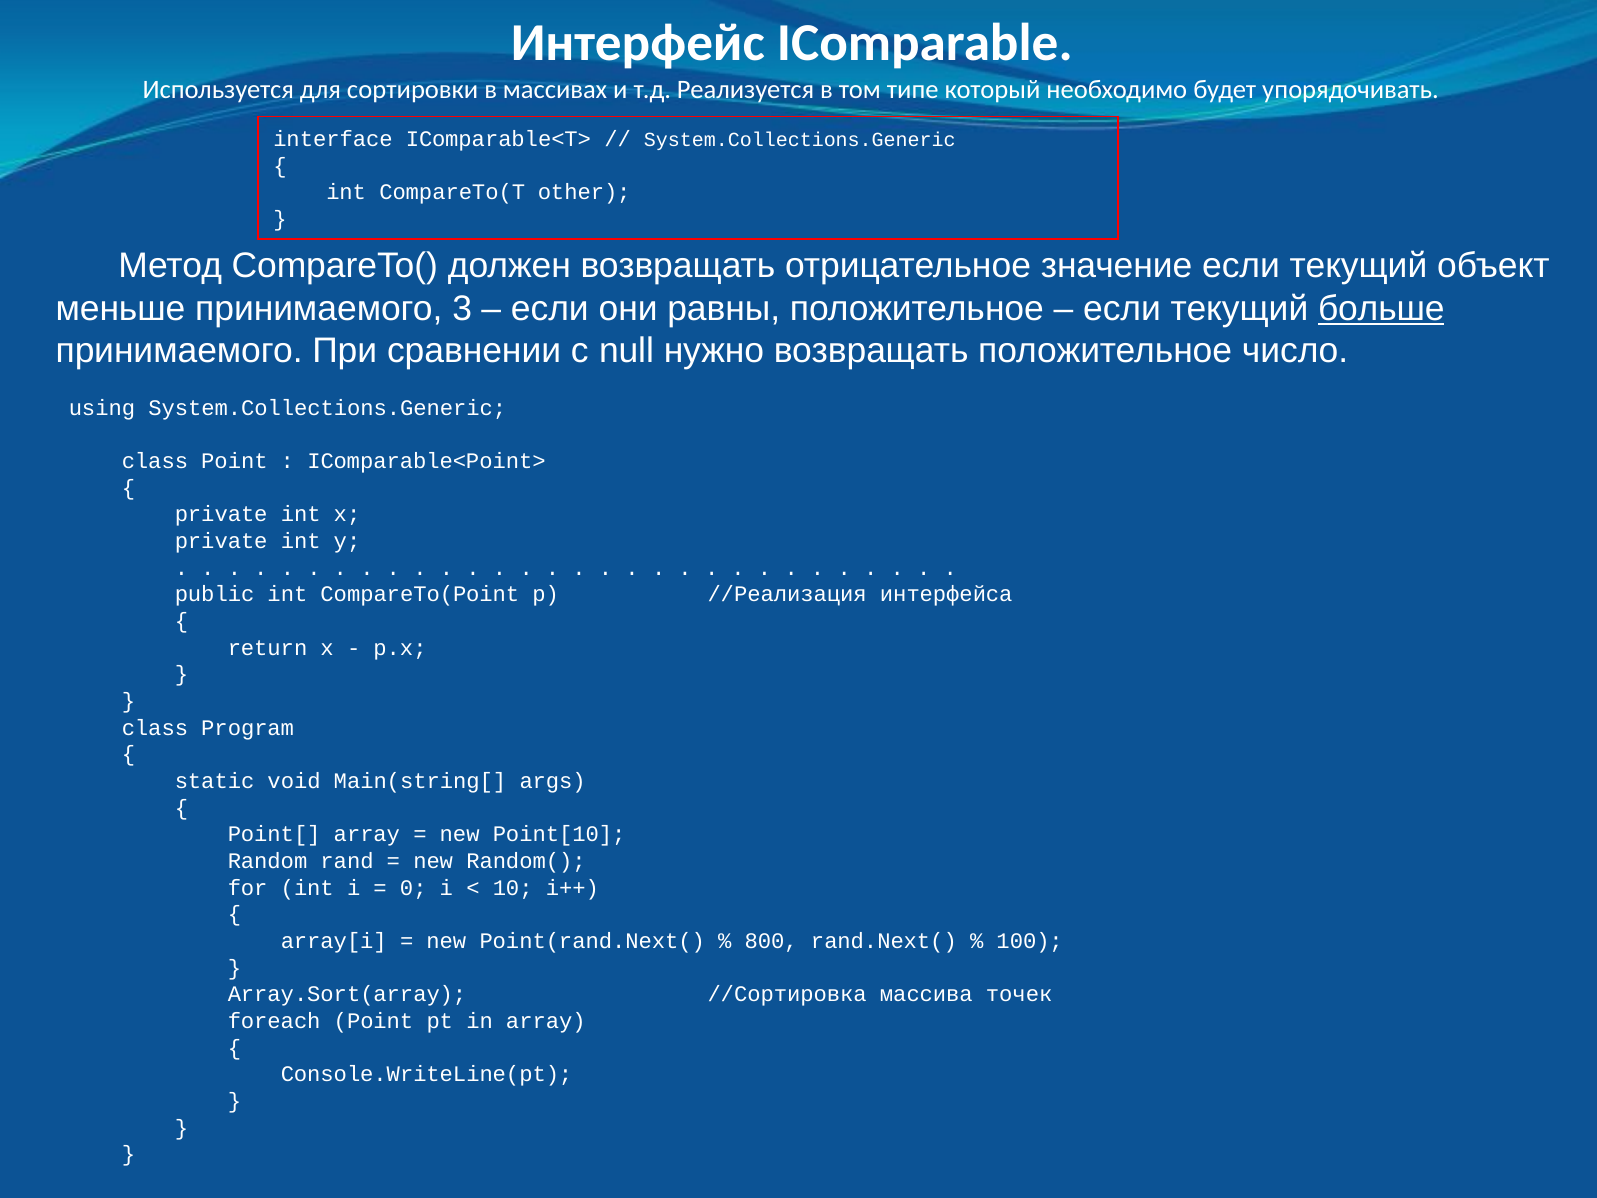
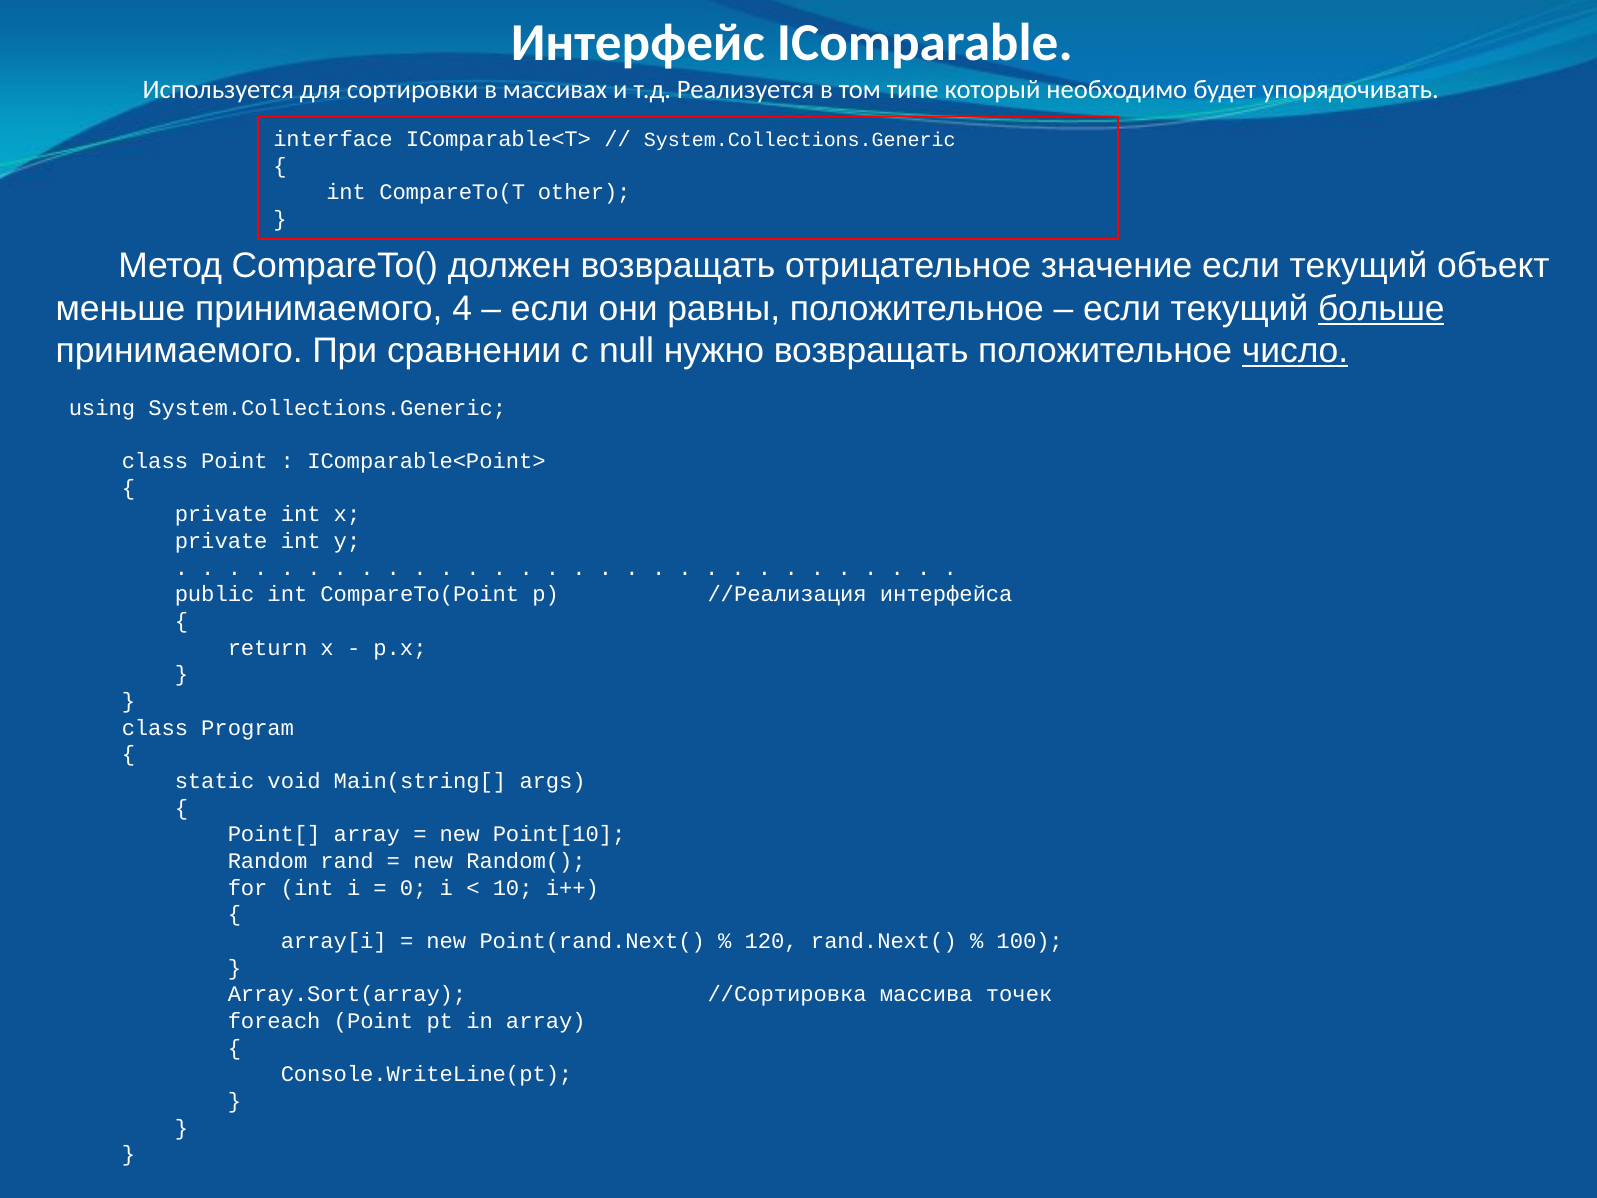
3: 3 -> 4 (462, 308)
число underline: none -> present (1295, 351)
800: 800 -> 120 (771, 941)
